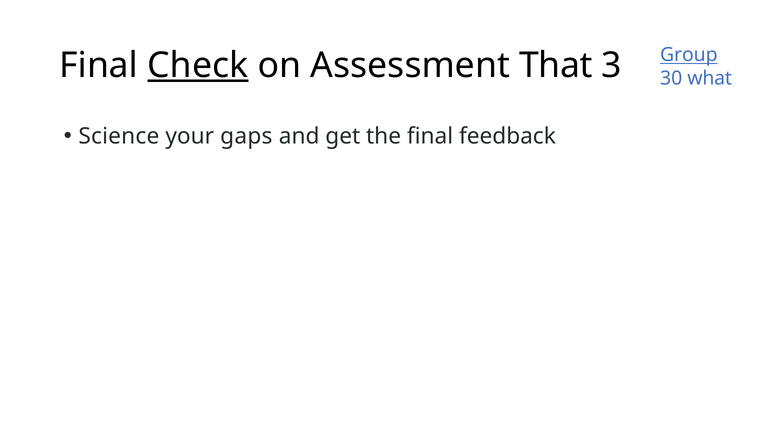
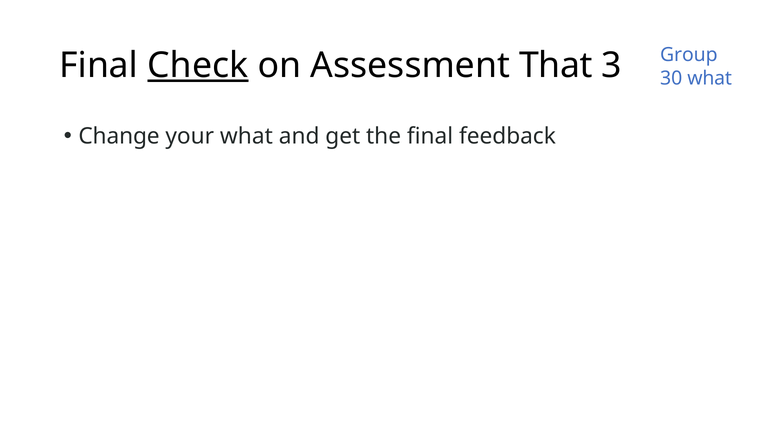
Group underline: present -> none (689, 55)
Science: Science -> Change (119, 136)
your gaps: gaps -> what (246, 136)
